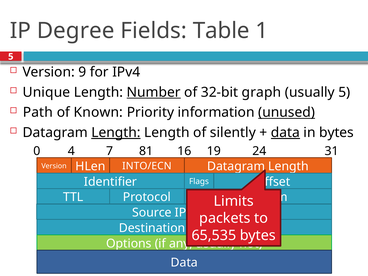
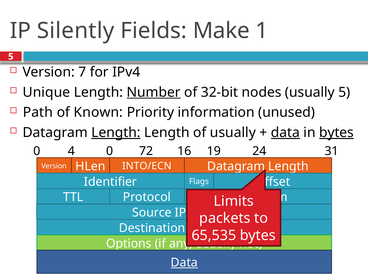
Degree: Degree -> Silently (76, 31)
Table: Table -> Make (221, 31)
9: 9 -> 7 (82, 72)
graph: graph -> nodes (262, 92)
unused underline: present -> none (287, 112)
of silently: silently -> usually (233, 133)
bytes underline: none -> present (336, 133)
0 7: 7 -> 0 (110, 151)
81: 81 -> 72 (146, 151)
Data underline: none -> present (184, 263)
